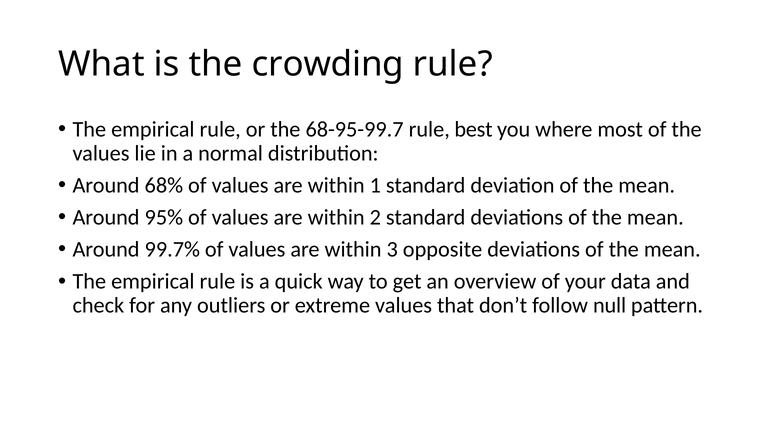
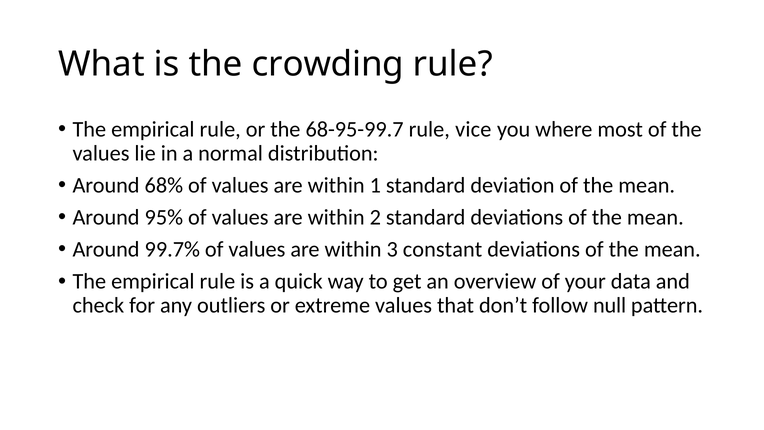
best: best -> vice (473, 129)
opposite: opposite -> constant (443, 249)
